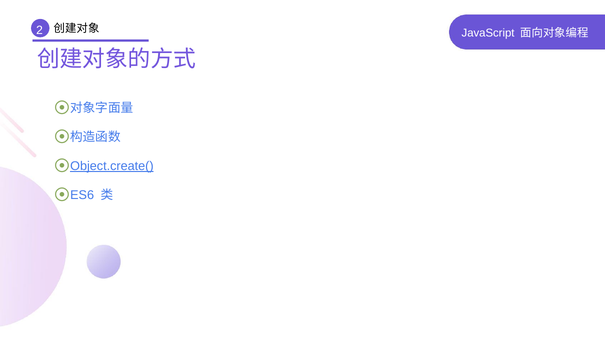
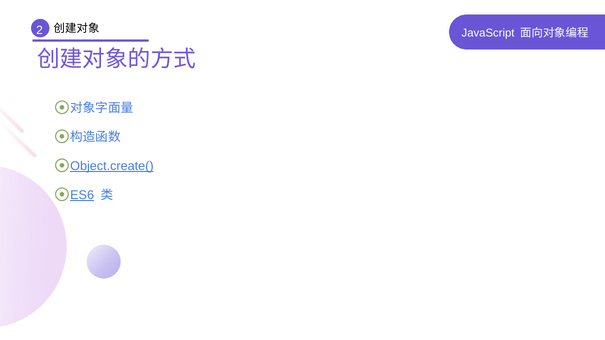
ES6 underline: none -> present (82, 195)
